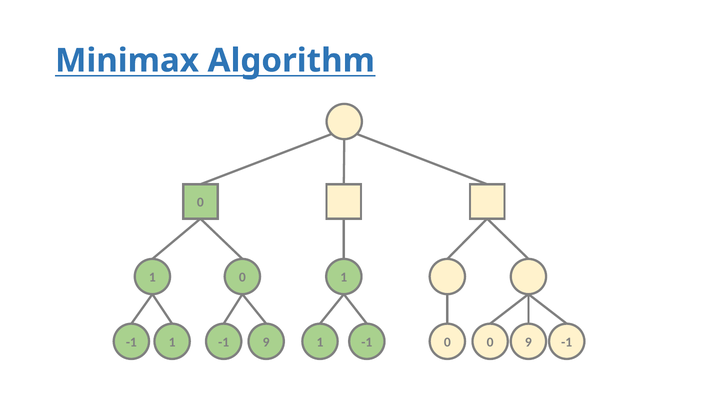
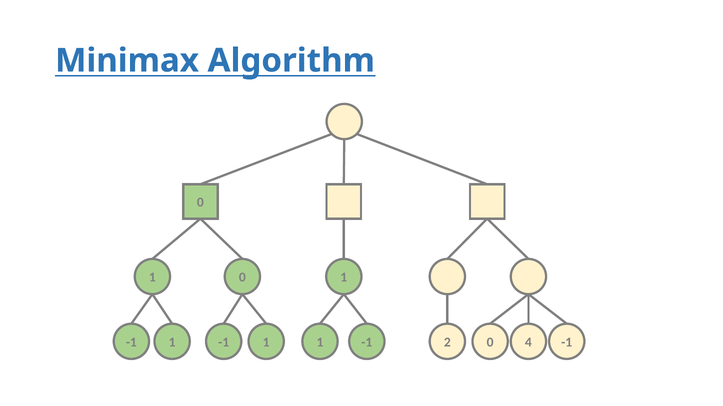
-1 1 -1 9: 9 -> 1 (266, 343)
1 -1 0: 0 -> 2 (447, 343)
0 9: 9 -> 4 (528, 343)
